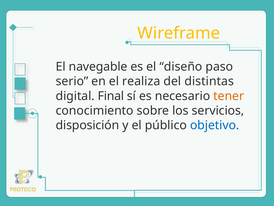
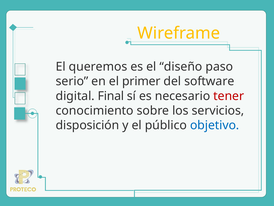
navegable: navegable -> queremos (98, 67)
realiza: realiza -> primer (141, 81)
distintas: distintas -> software (209, 81)
tener colour: orange -> red (229, 96)
